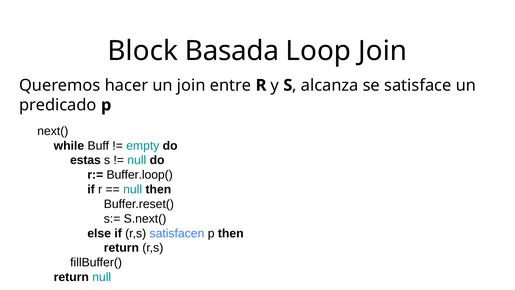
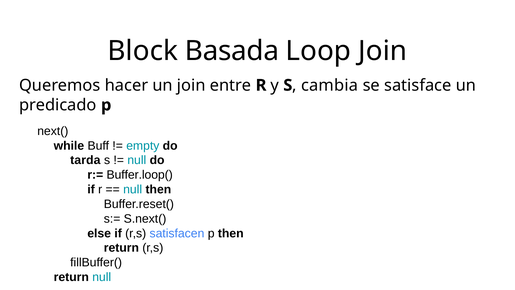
alcanza: alcanza -> cambia (330, 85)
estas: estas -> tarda (85, 160)
